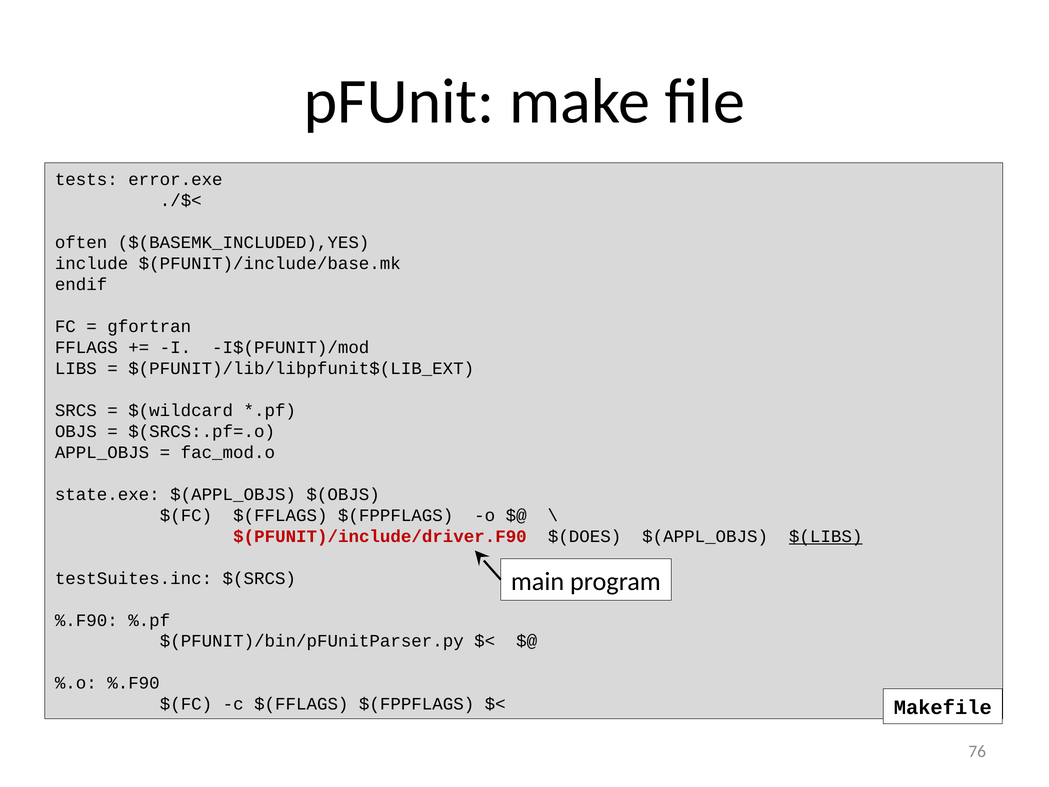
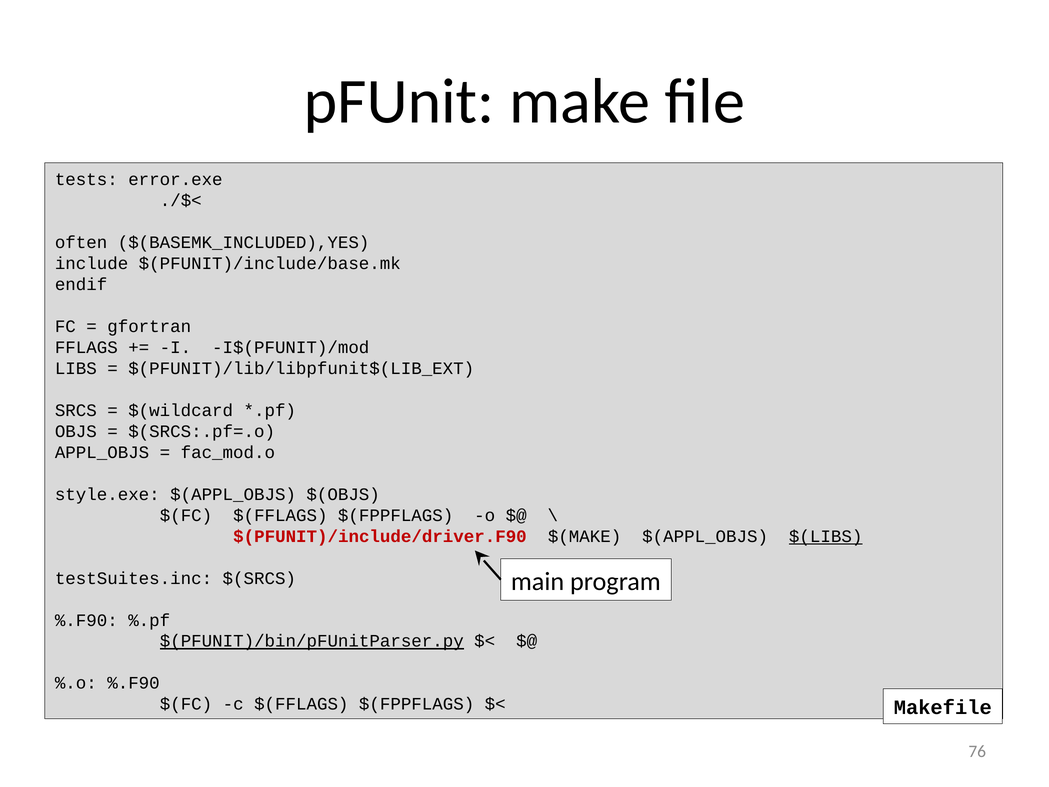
state.exe: state.exe -> style.exe (107, 494)
$(DOES: $(DOES -> $(MAKE (585, 536)
$(PFUNIT)/bin/pFUnitParser.py underline: none -> present (312, 641)
